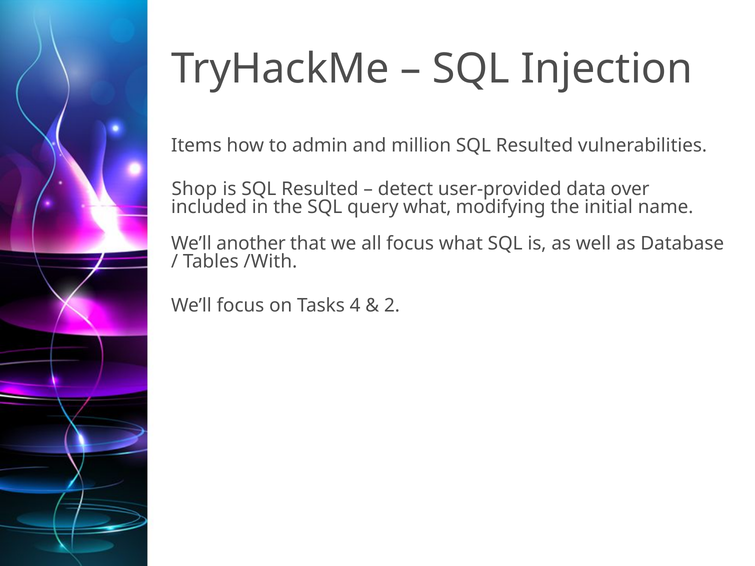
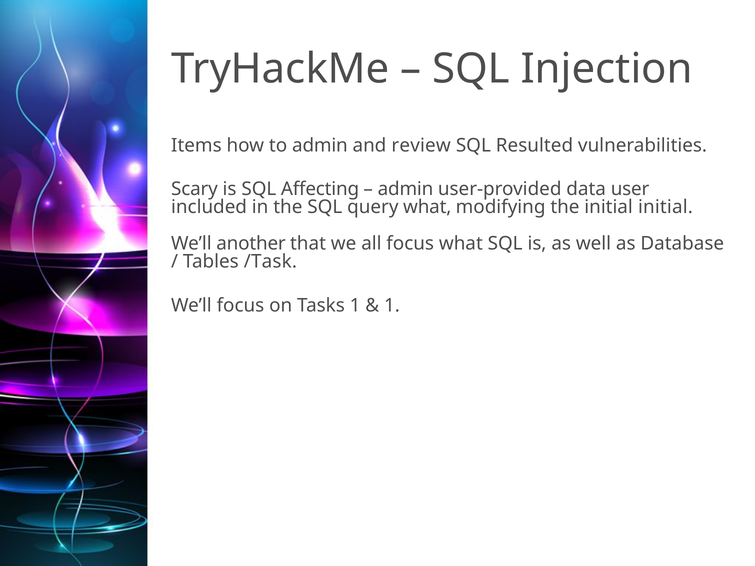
million: million -> review (421, 145)
Shop: Shop -> Scary (194, 189)
is SQL Resulted: Resulted -> Affecting (320, 189)
detect: detect -> admin (406, 189)
over: over -> user (630, 189)
initial name: name -> initial (665, 207)
/With: /With -> /Task (270, 262)
Tasks 4: 4 -> 1 (355, 306)
2: 2 -> 1 (392, 306)
